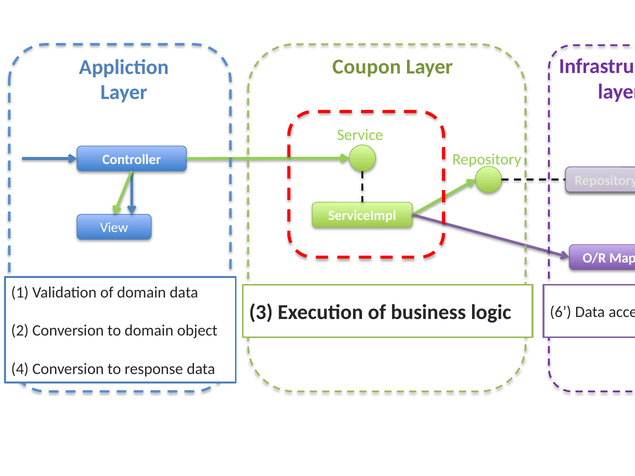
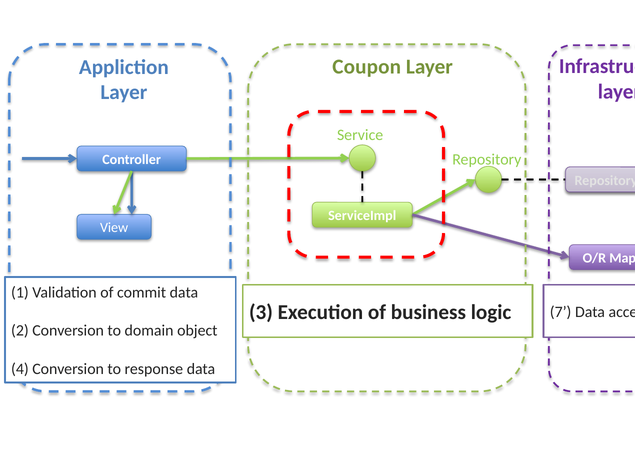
of domain: domain -> commit (142, 293)
6: 6 -> 7 (561, 312)
